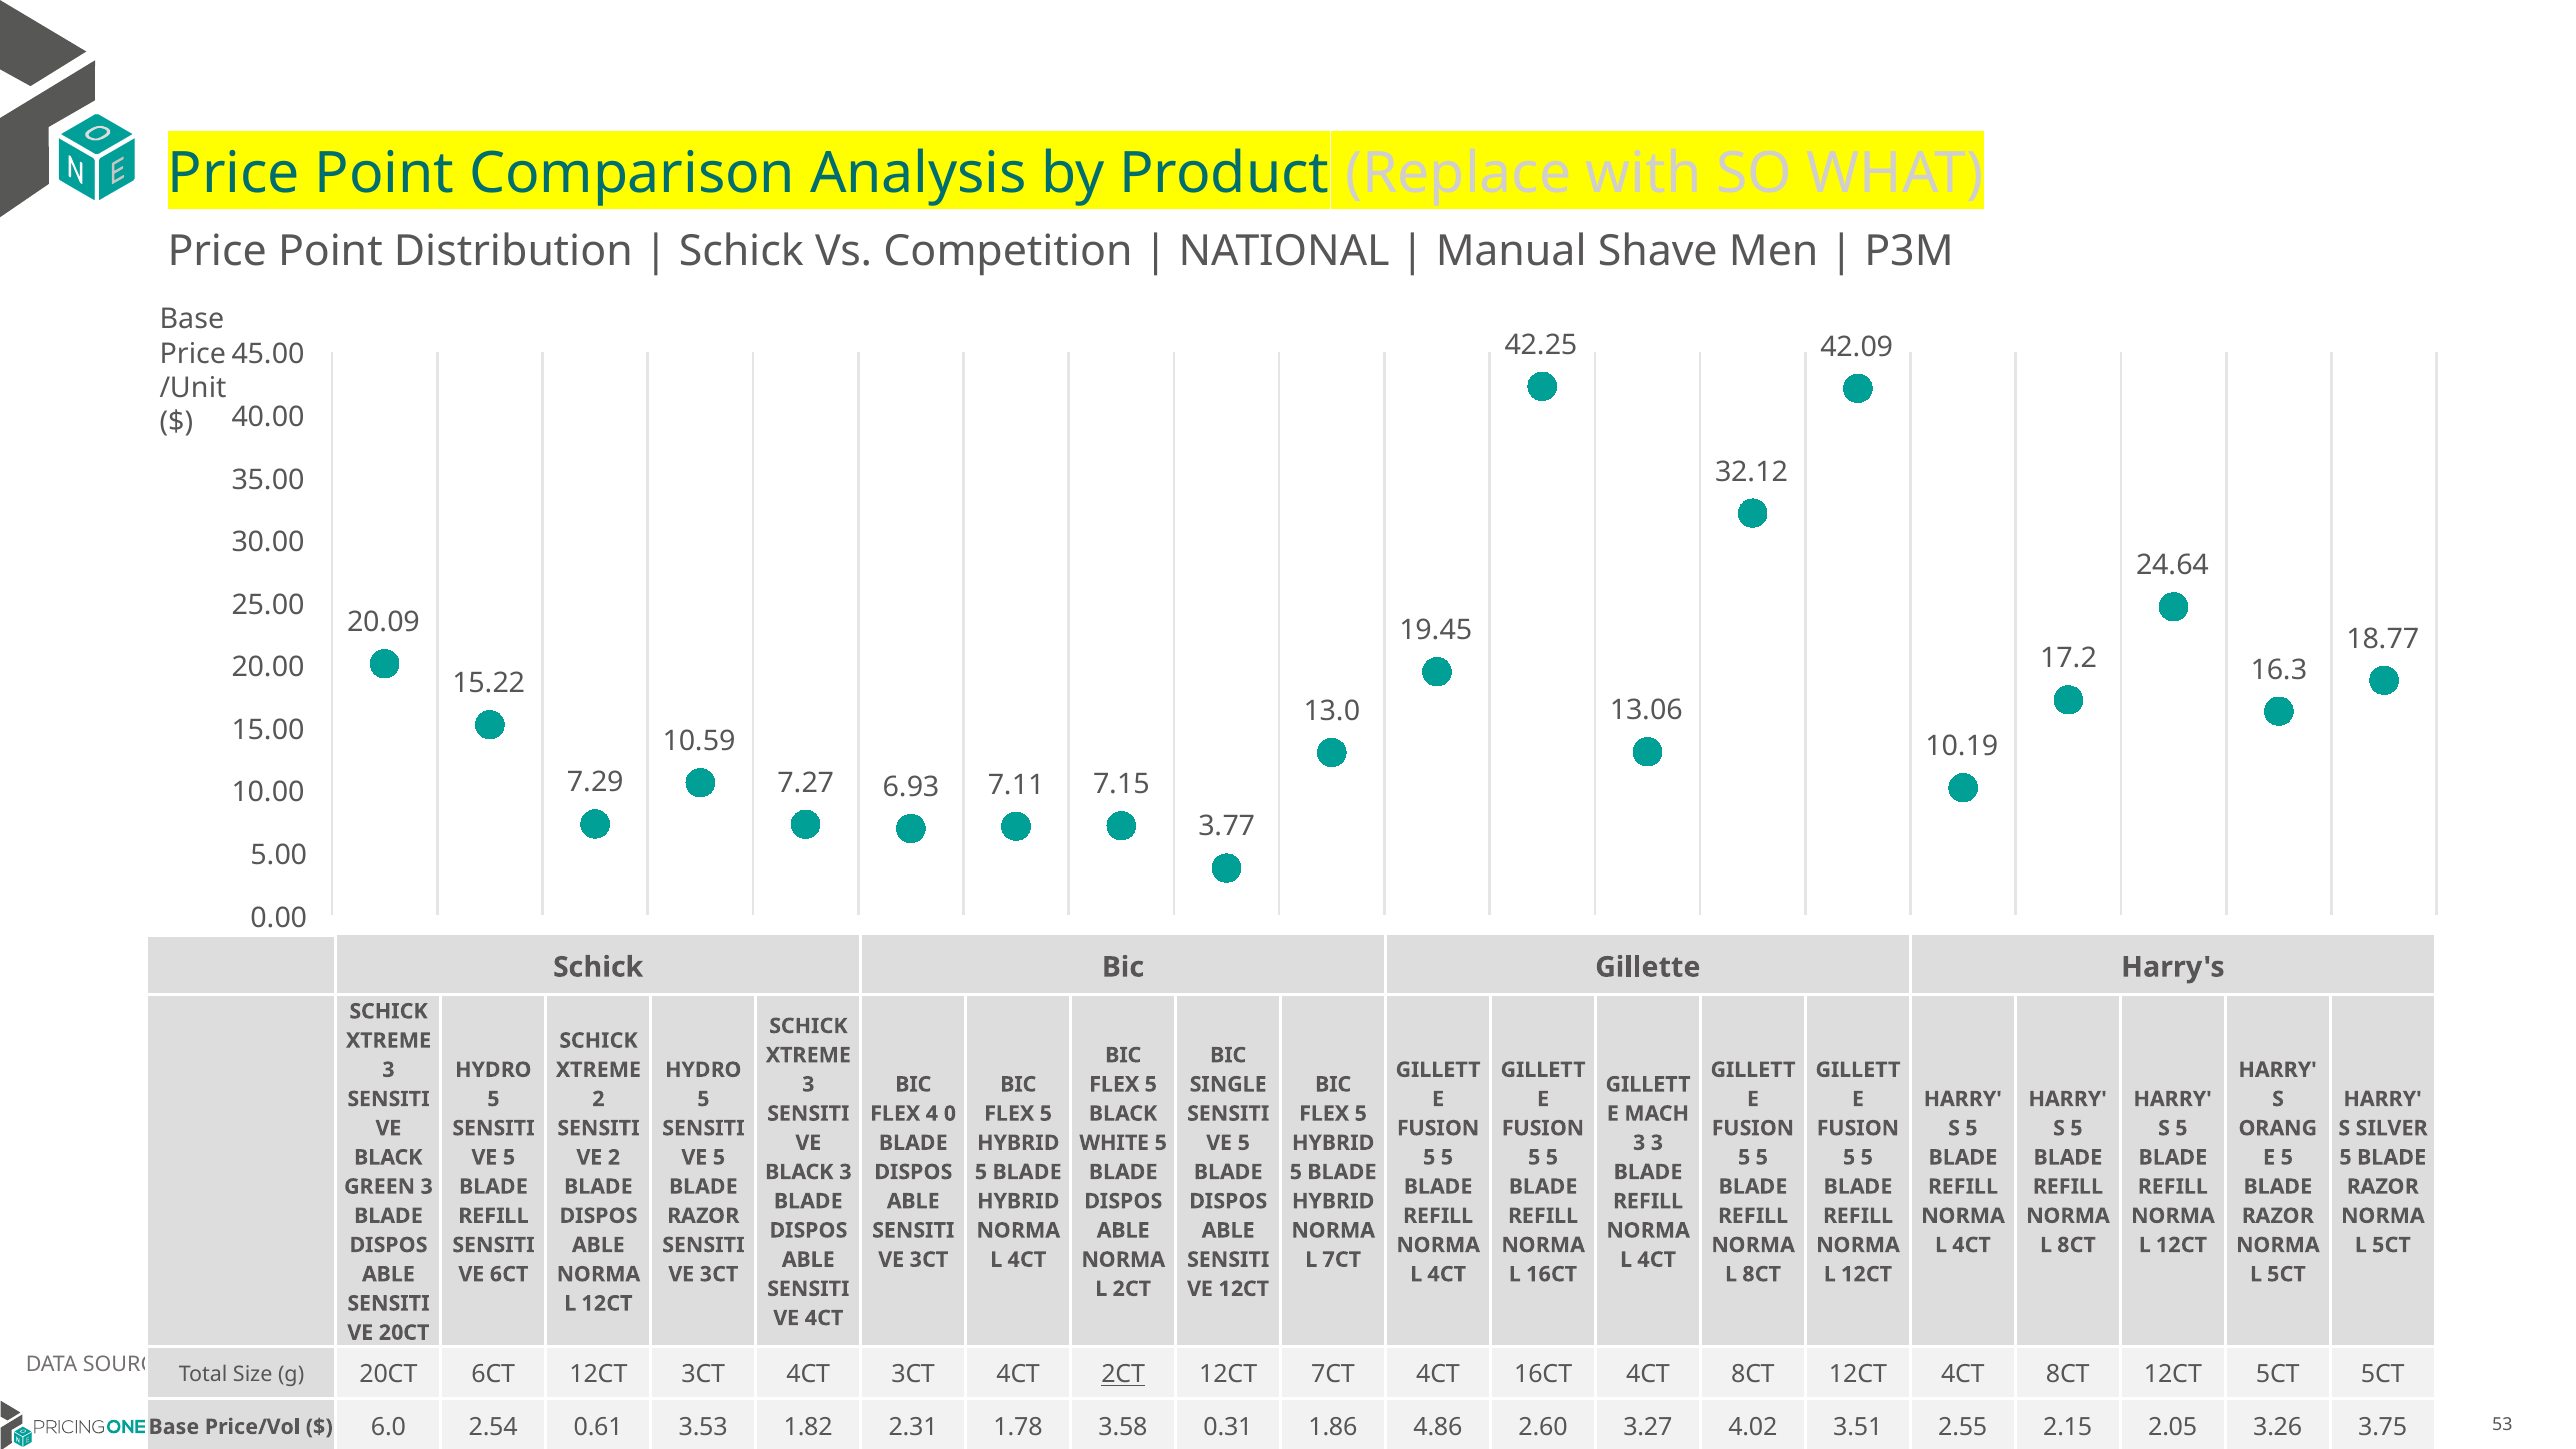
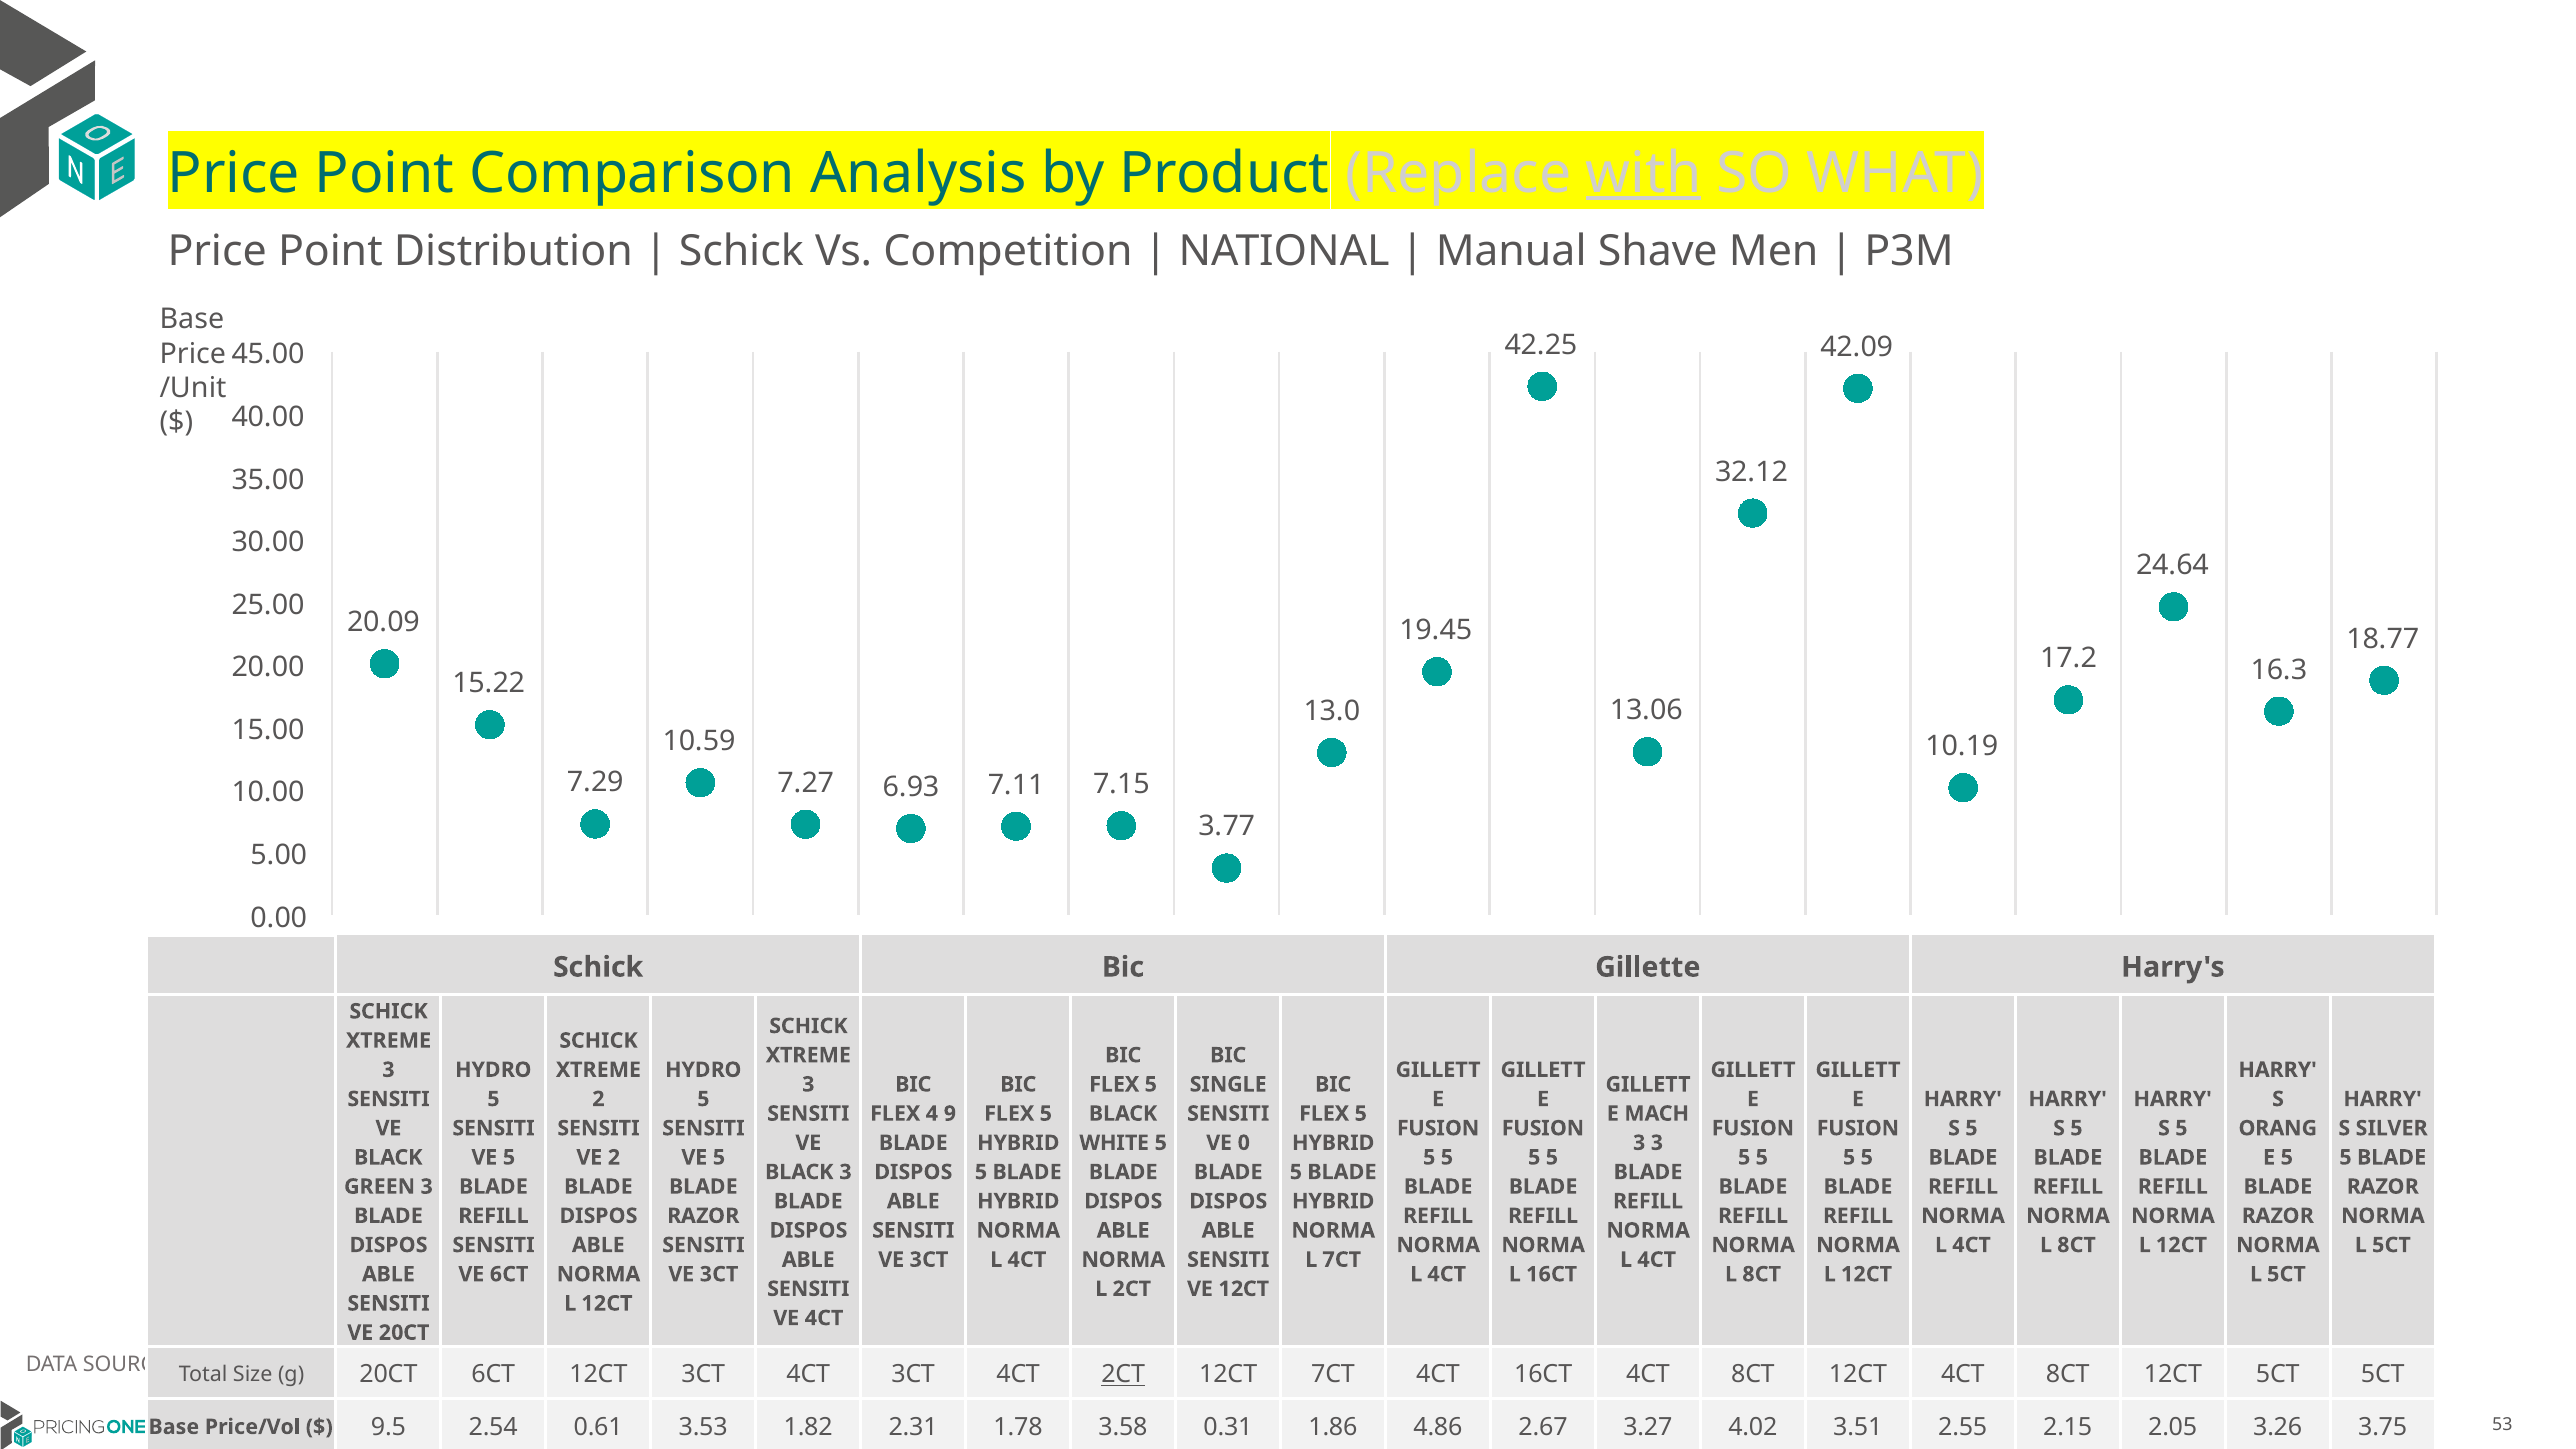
with underline: none -> present (1644, 173)
0: 0 -> 9 (950, 1114)
5: 5 -> 0 (1244, 1143)
6.0: 6.0 -> 9.5 (389, 1427)
2.60: 2.60 -> 2.67 (1543, 1427)
